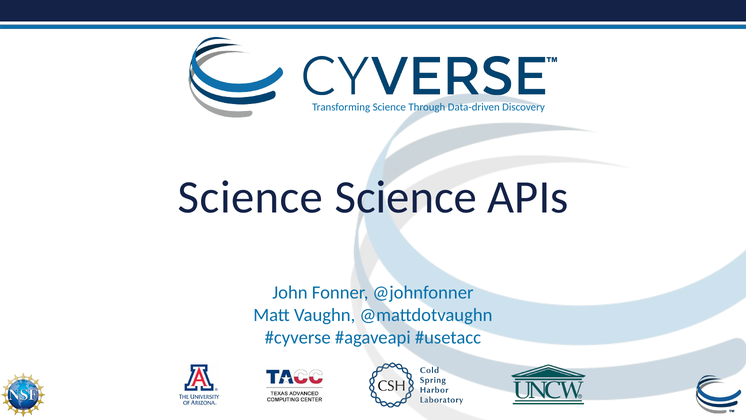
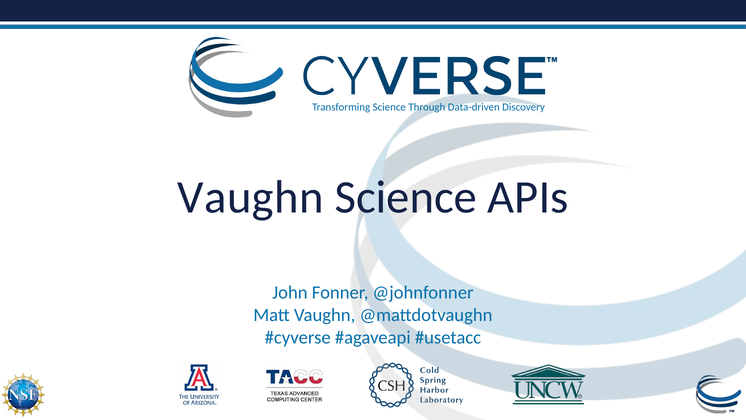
Science: Science -> Vaughn (251, 197)
